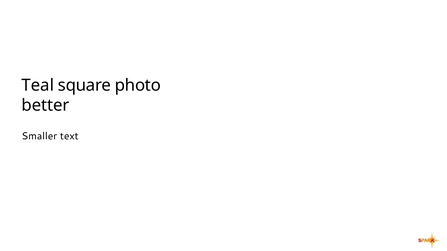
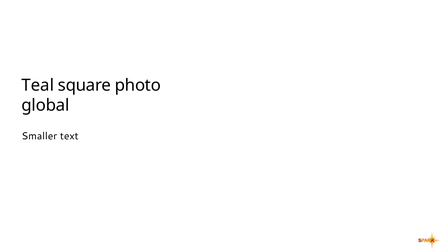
better: better -> global (45, 106)
